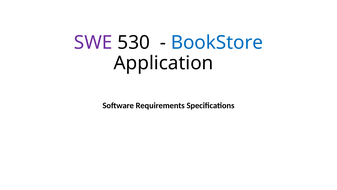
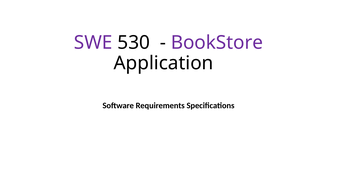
BookStore colour: blue -> purple (217, 42)
